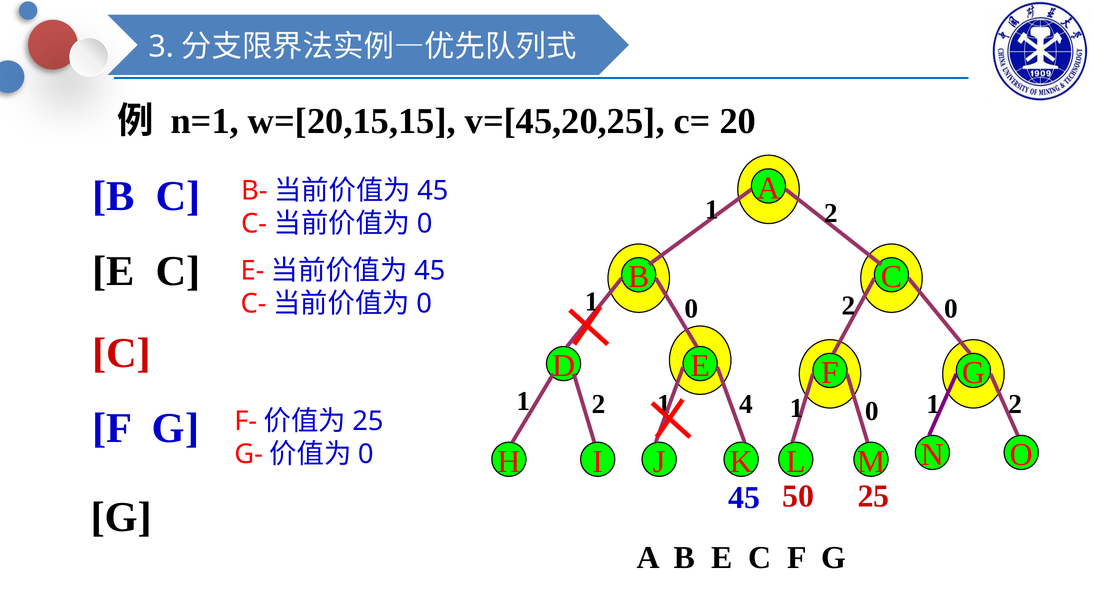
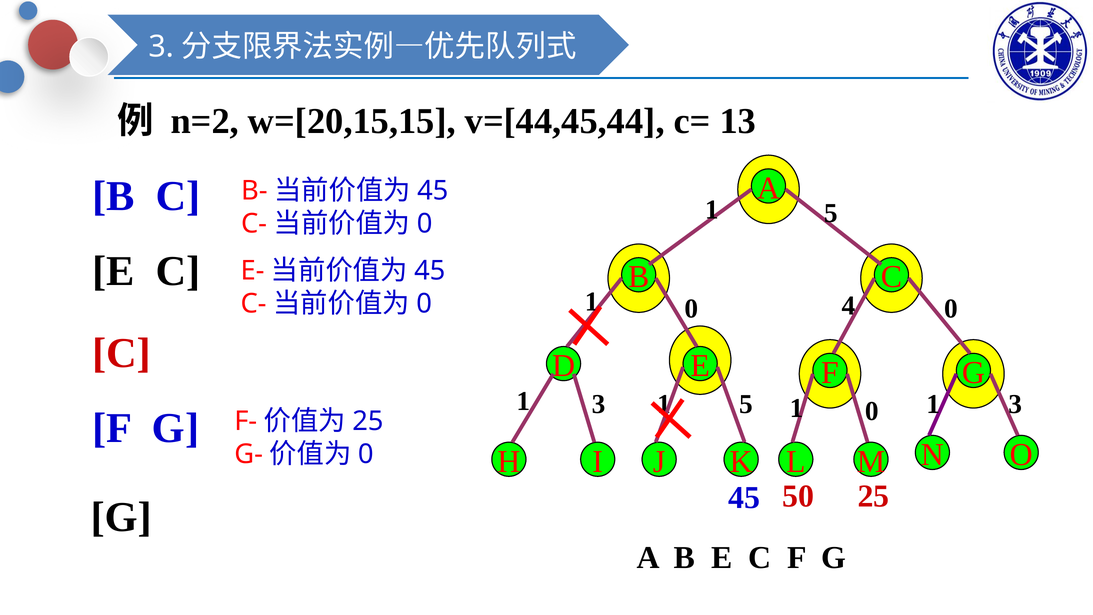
n=1: n=1 -> n=2 (205, 121)
v=[45,20,25: v=[45,20,25 -> v=[44,45,44 (565, 121)
20: 20 -> 13 (738, 121)
2: 2 -> 5 (831, 213)
0 2: 2 -> 4 (848, 305)
2: 2 -> 3 (598, 404)
4: 4 -> 5 (746, 404)
0 1 2: 2 -> 3 (1015, 404)
